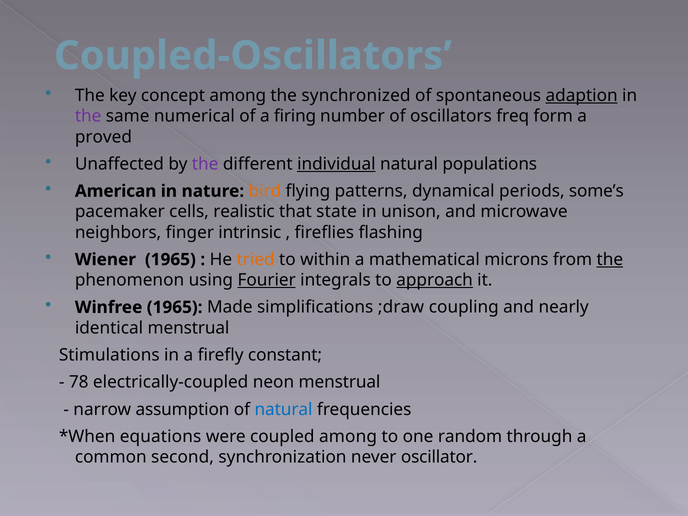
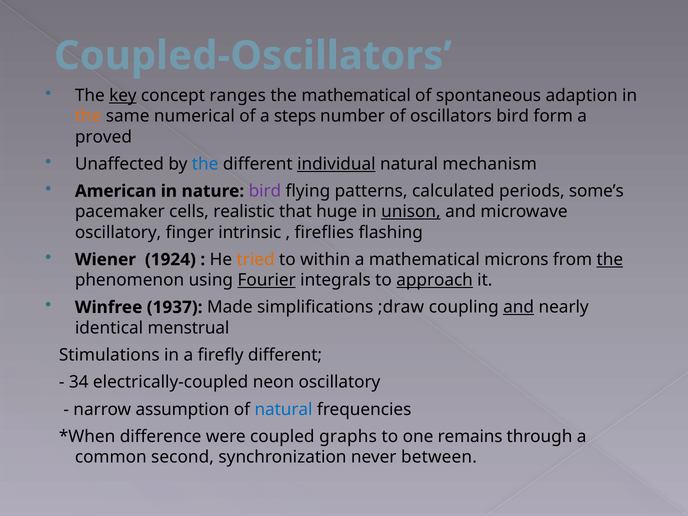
key underline: none -> present (123, 96)
concept among: among -> ranges (238, 96)
the synchronized: synchronized -> mathematical (356, 96)
adaption underline: present -> none (582, 96)
the colour: purple -> orange (88, 116)
firing: firing -> steps (295, 116)
oscillators freq: freq -> bird (513, 116)
the colour: purple -> blue (205, 164)
populations: populations -> mechanism (490, 164)
bird colour: orange -> purple (265, 191)
dynamical: dynamical -> calculated (453, 191)
state: state -> huge (337, 212)
unison underline: none -> present (411, 212)
neighbors: neighbors -> oscillatory (118, 232)
Wiener 1965: 1965 -> 1924 (170, 260)
Winfree 1965: 1965 -> 1937 (175, 307)
and underline: none -> present (519, 307)
firefly constant: constant -> different (285, 355)
78: 78 -> 34 (79, 382)
neon menstrual: menstrual -> oscillatory (339, 382)
equations: equations -> difference (161, 437)
coupled among: among -> graphs (348, 437)
random: random -> remains (470, 437)
oscillator: oscillator -> between (439, 457)
